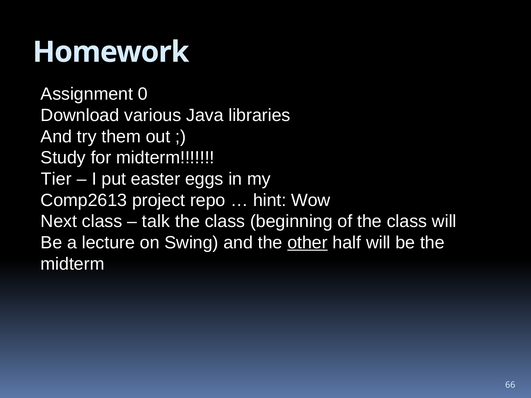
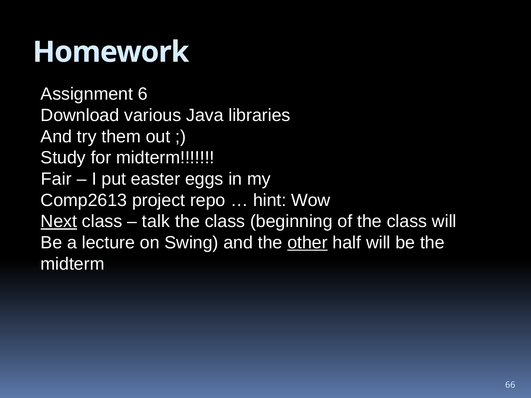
0: 0 -> 6 (143, 94)
Tier: Tier -> Fair (56, 179)
Next underline: none -> present (59, 222)
